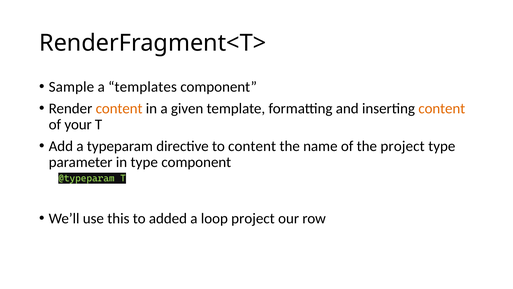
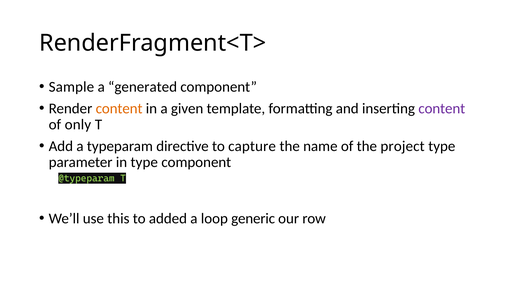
templates: templates -> generated (143, 87)
content colour: orange -> purple (442, 108)
your: your -> only (78, 124)
to content: content -> capture (252, 146)
loop project: project -> generic (253, 218)
